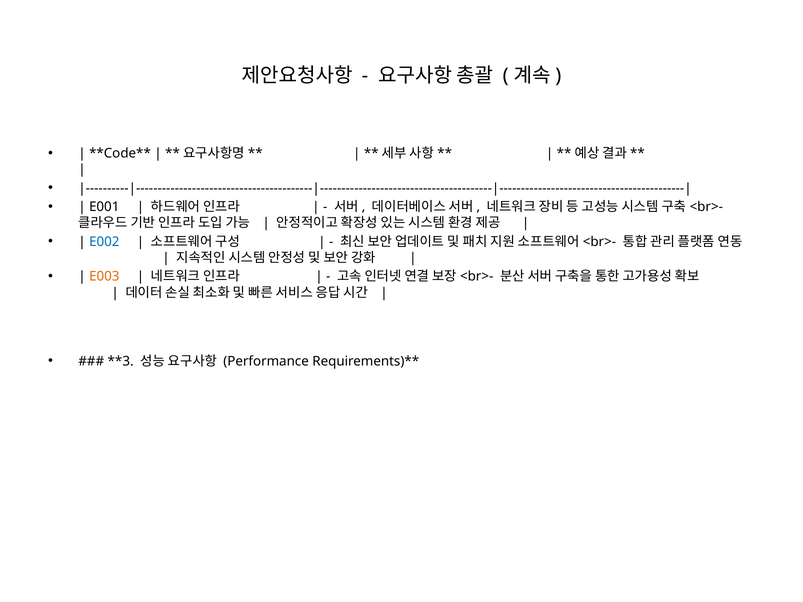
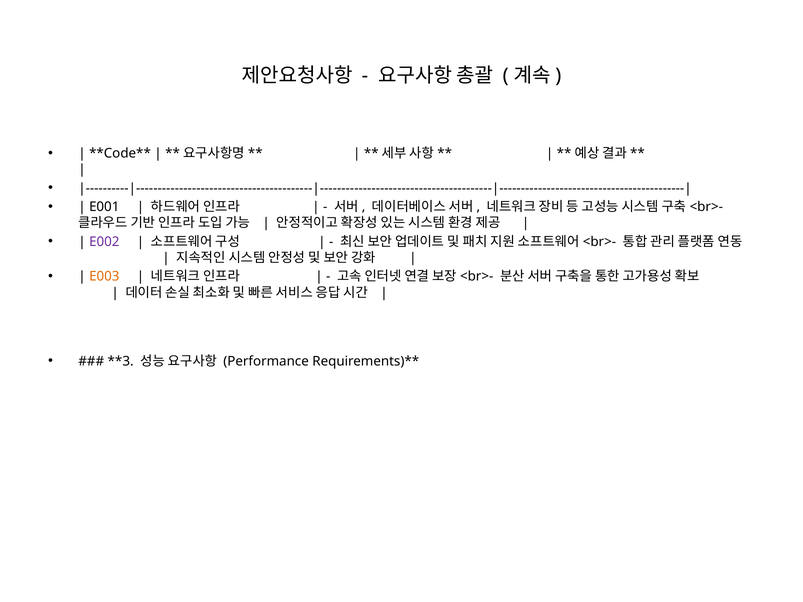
E002 colour: blue -> purple (104, 242)
